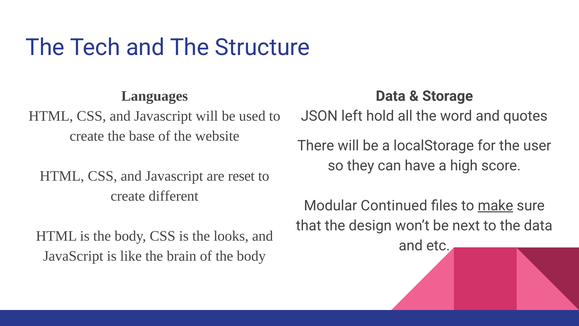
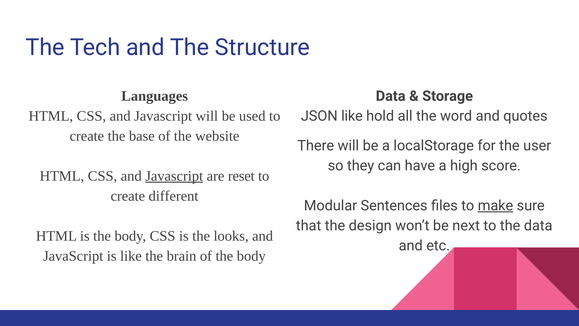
JSON left: left -> like (352, 116)
Javascript underline: none -> present (174, 176)
Continued: Continued -> Sentences (394, 205)
